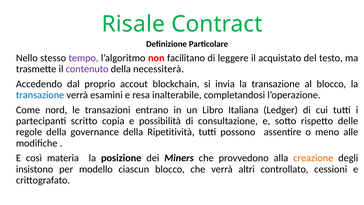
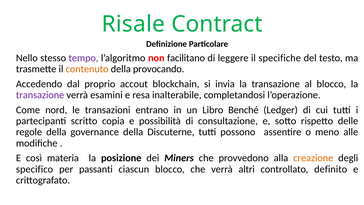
acquistato: acquistato -> specifiche (280, 58)
contenuto colour: purple -> orange (87, 69)
necessiterà: necessiterà -> provocando (159, 69)
transazione colour: blue -> purple (40, 95)
Italiana: Italiana -> Benché (243, 110)
Ripetitività: Ripetitività -> Discuterne (171, 132)
insistono: insistono -> specifico (35, 169)
modello: modello -> passanti (96, 169)
cessioni: cessioni -> definito (331, 169)
